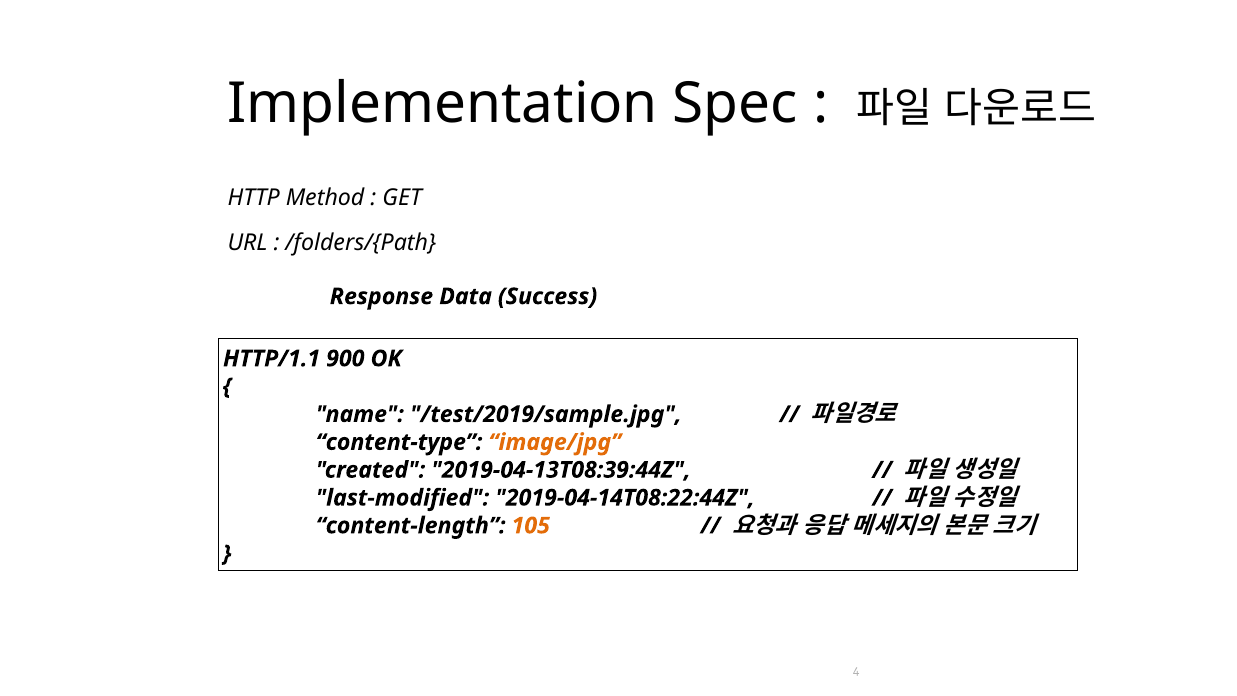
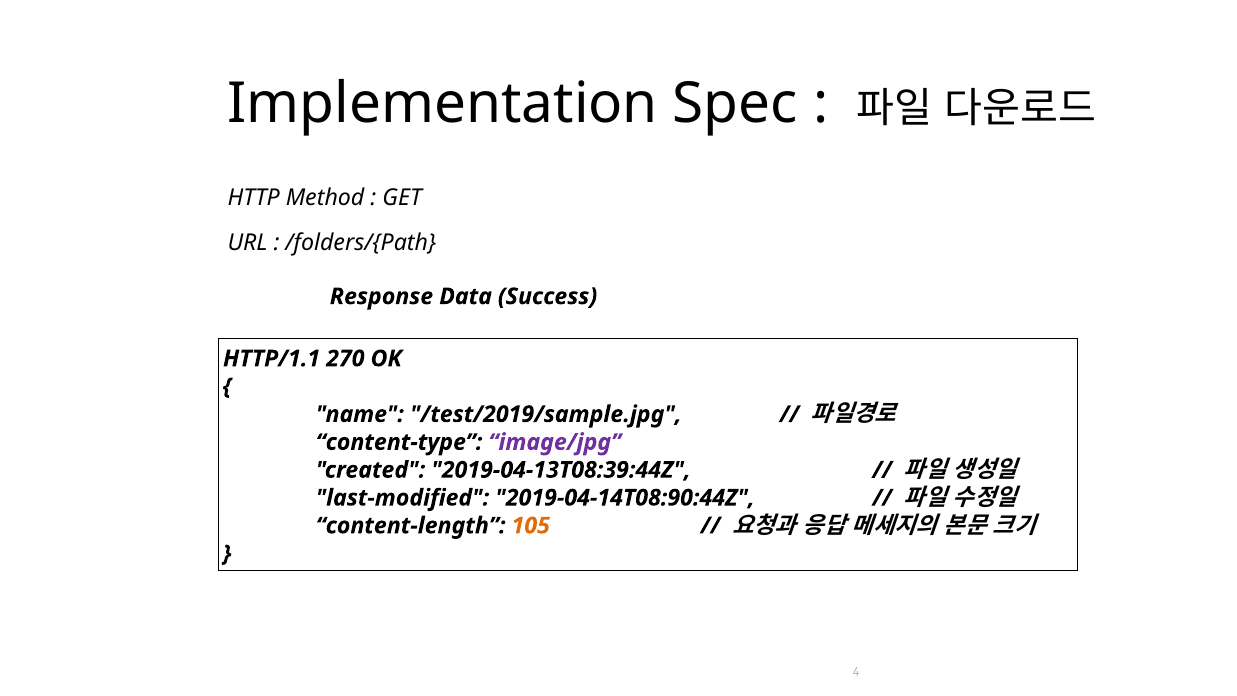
900: 900 -> 270 (345, 359)
image/jpg colour: orange -> purple (555, 442)
2019-04-14T08:22:44Z: 2019-04-14T08:22:44Z -> 2019-04-14T08:90:44Z (625, 498)
